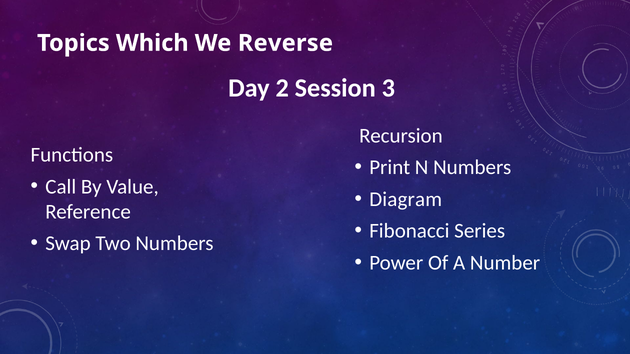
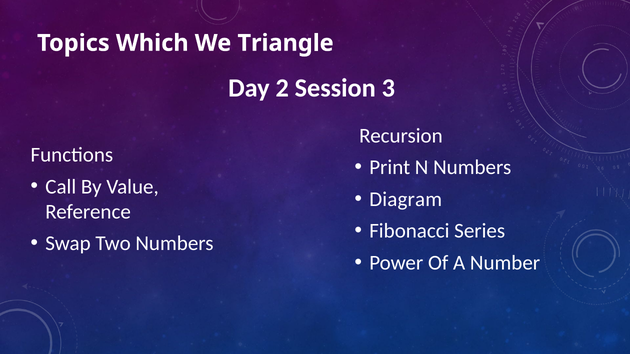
Reverse: Reverse -> Triangle (286, 43)
